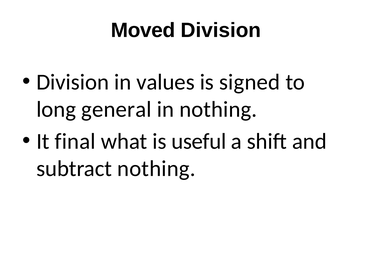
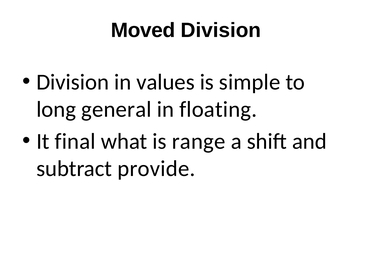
signed: signed -> simple (250, 82)
in nothing: nothing -> floating (218, 109)
useful: useful -> range (199, 141)
subtract nothing: nothing -> provide (156, 169)
